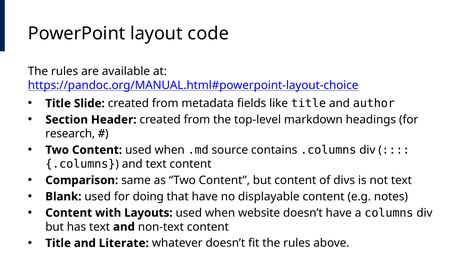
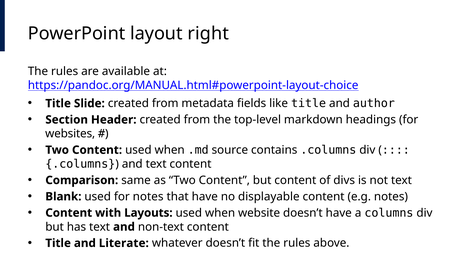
code: code -> right (208, 34)
research: research -> websites (70, 133)
for doing: doing -> notes (148, 196)
